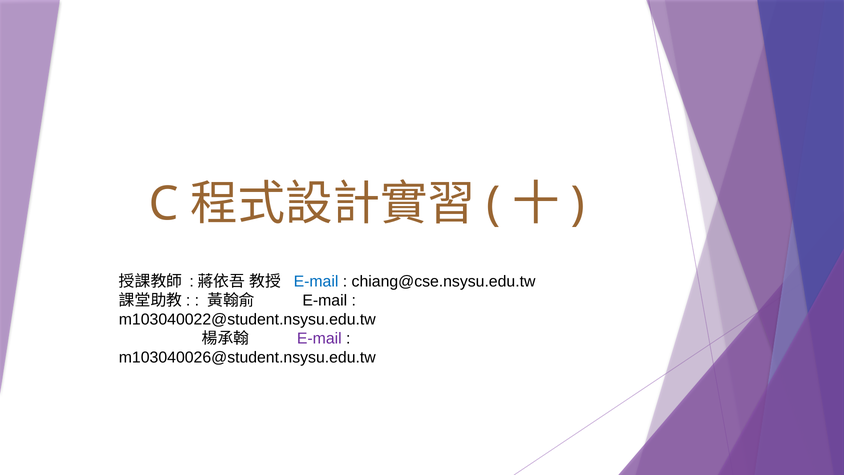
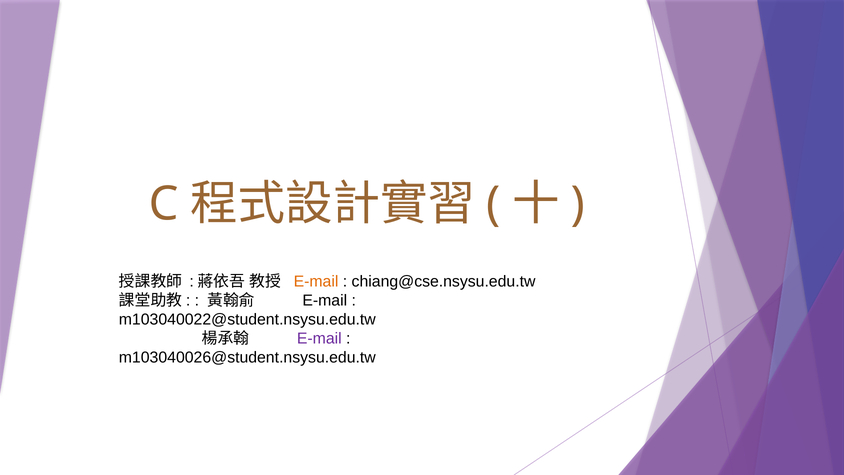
E-mail colour: blue -> orange (316, 281)
